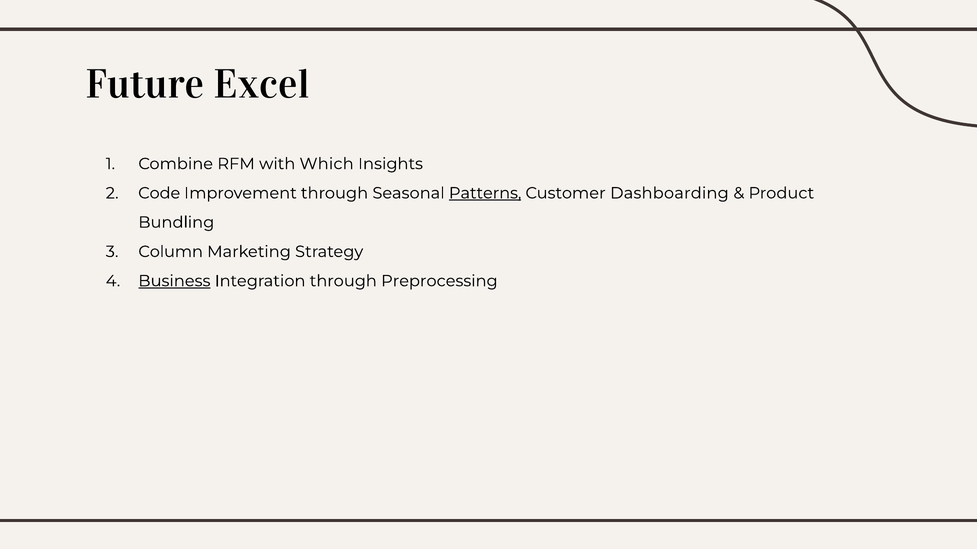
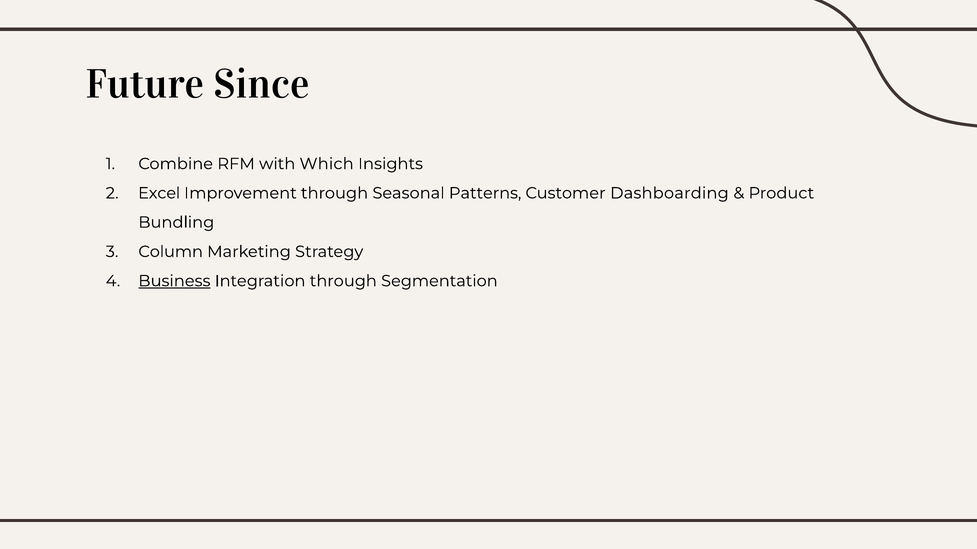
Excel: Excel -> Since (262, 85)
Code: Code -> Excel (159, 193)
Patterns underline: present -> none (485, 193)
Preprocessing: Preprocessing -> Segmentation (439, 281)
